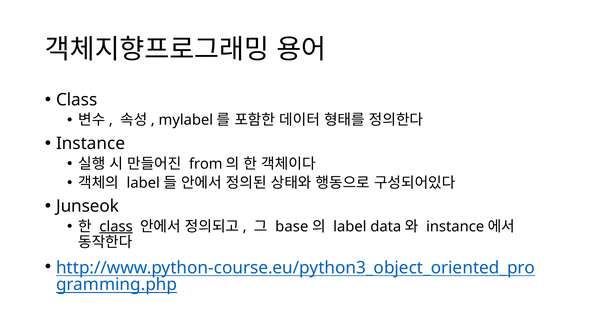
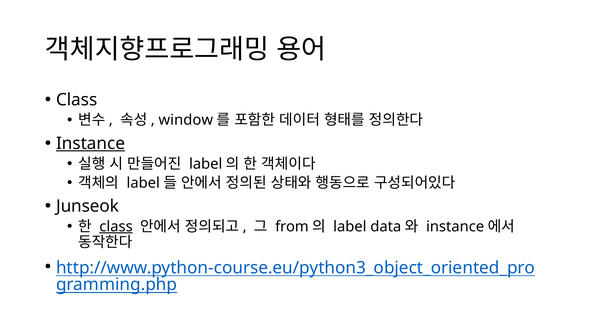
mylabel: mylabel -> window (186, 120)
Instance underline: none -> present (91, 143)
from: from -> label (206, 164)
base: base -> from (292, 226)
